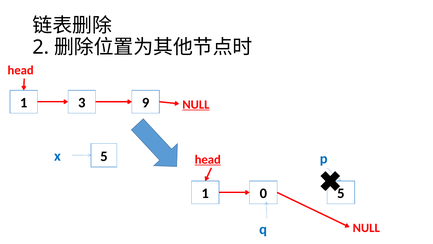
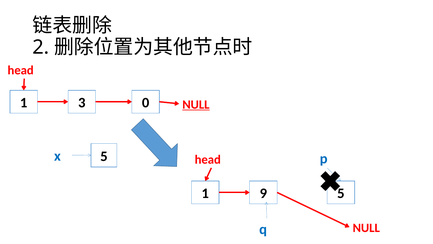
9: 9 -> 0 (146, 103)
head underline: present -> none (208, 159)
0: 0 -> 9 (263, 193)
